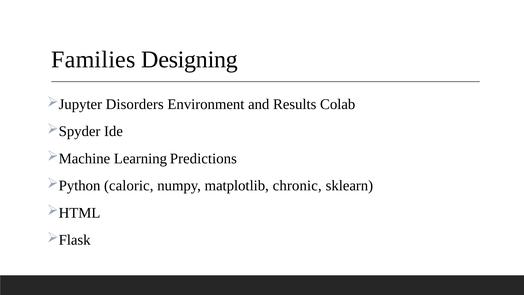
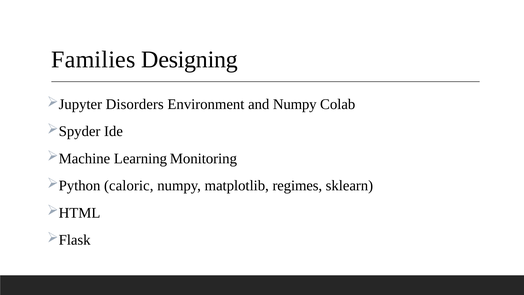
and Results: Results -> Numpy (295, 104)
Predictions: Predictions -> Monitoring (203, 158)
chronic: chronic -> regimes (297, 186)
